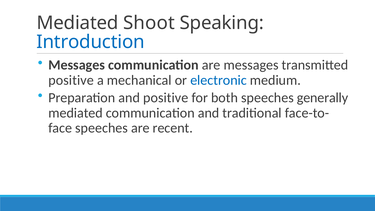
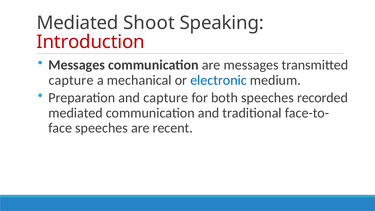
Introduction colour: blue -> red (91, 42)
positive: positive -> capture (71, 80)
and positive: positive -> capture (166, 98)
generally: generally -> recorded (322, 98)
